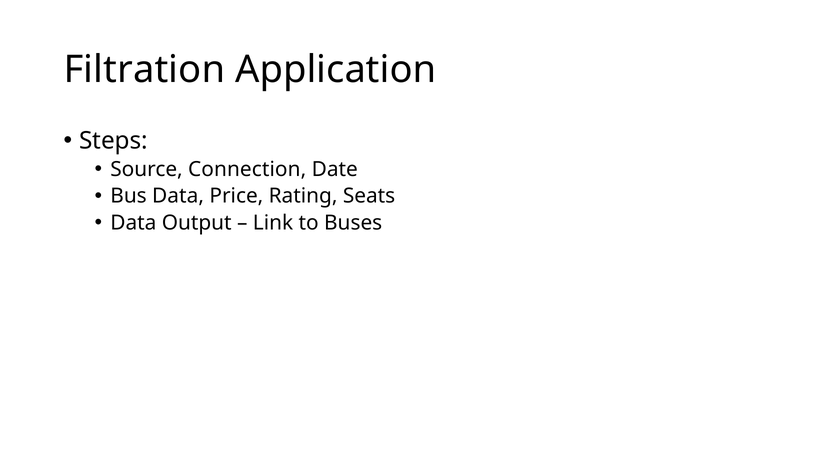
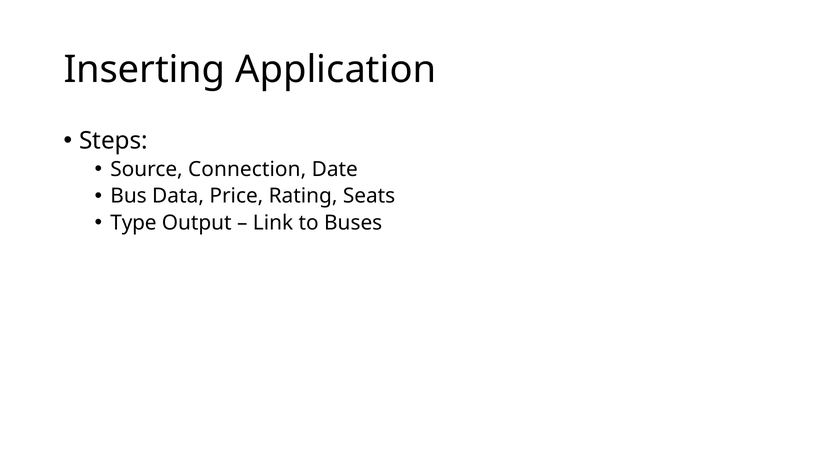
Filtration: Filtration -> Inserting (144, 70)
Data: Data -> Type (133, 223)
